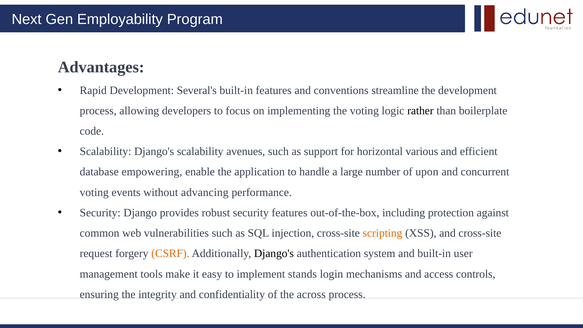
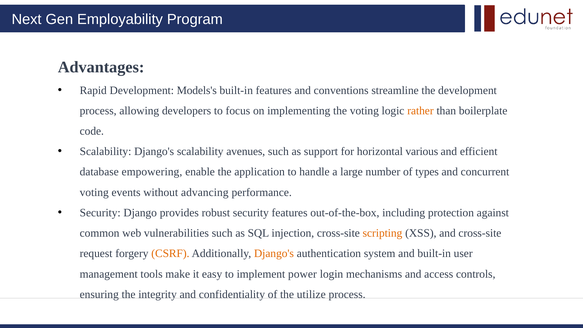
Several's: Several's -> Models's (197, 90)
rather colour: black -> orange (420, 111)
upon: upon -> types (427, 172)
Django's colour: black -> orange (274, 254)
stands: stands -> power (302, 274)
across: across -> utilize (311, 294)
